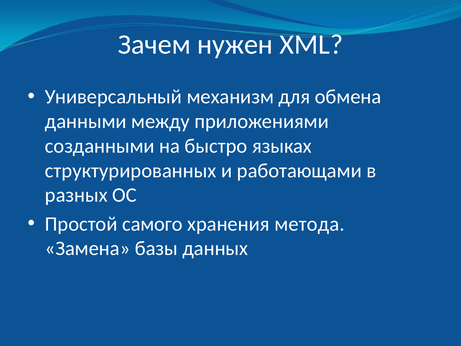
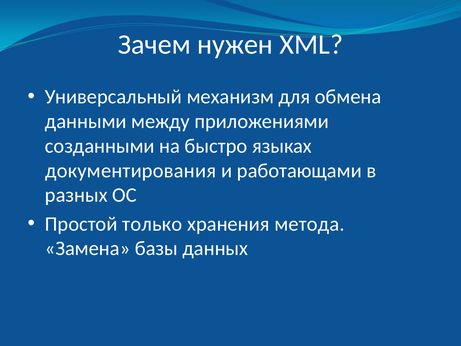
структурированных: структурированных -> документирования (131, 170)
самого: самого -> только (152, 224)
